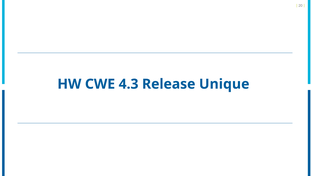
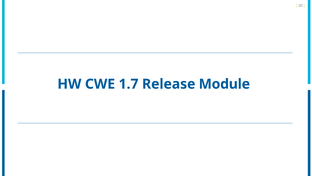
4.3: 4.3 -> 1.7 (129, 84)
Unique: Unique -> Module (224, 84)
